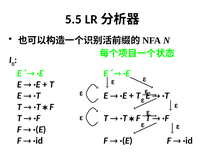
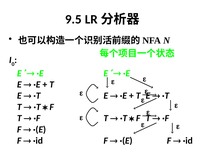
5.5: 5.5 -> 9.5 (73, 19)
